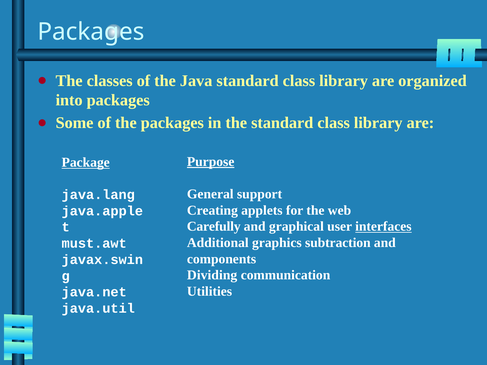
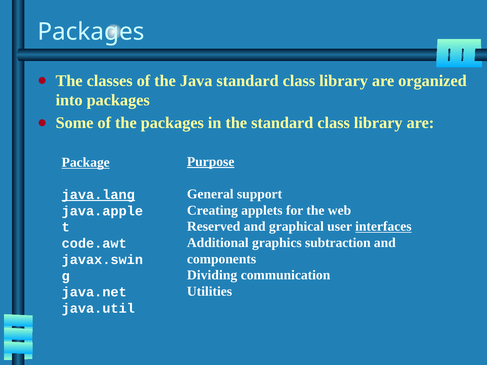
java.lang underline: none -> present (98, 195)
Carefully: Carefully -> Reserved (214, 227)
must.awt: must.awt -> code.awt (94, 244)
